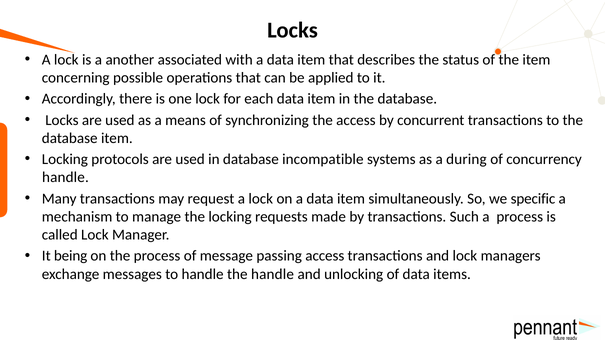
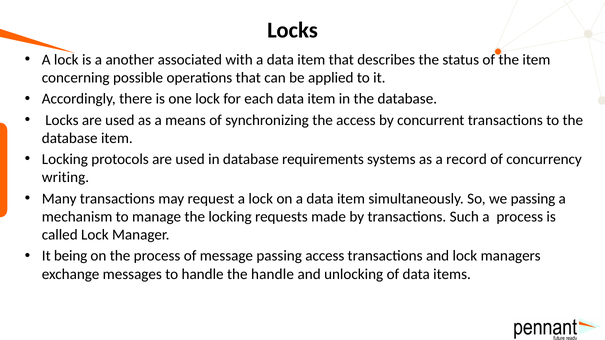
incompatible: incompatible -> requirements (323, 159)
during: during -> record (467, 159)
handle: handle -> writing (65, 178)
we specific: specific -> passing (533, 199)
